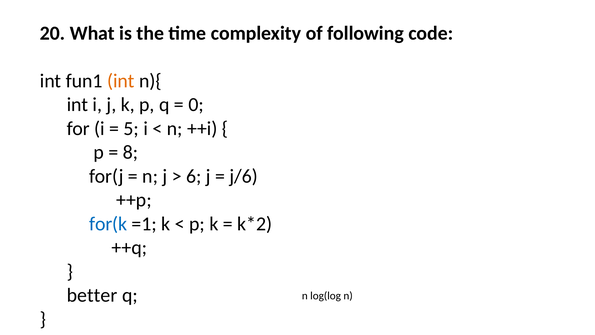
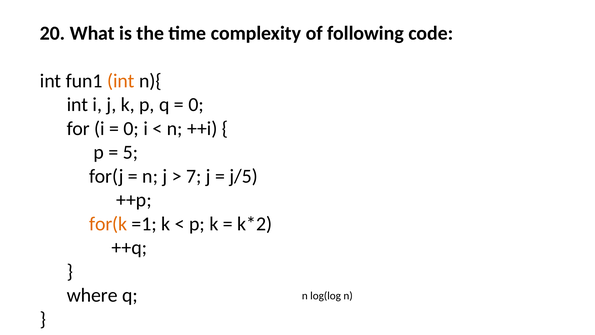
5: 5 -> 0 (131, 128)
8: 8 -> 5 (131, 152)
6: 6 -> 7 (194, 176)
j/6: j/6 -> j/5 (244, 176)
for(k colour: blue -> orange (108, 224)
better: better -> where (92, 295)
